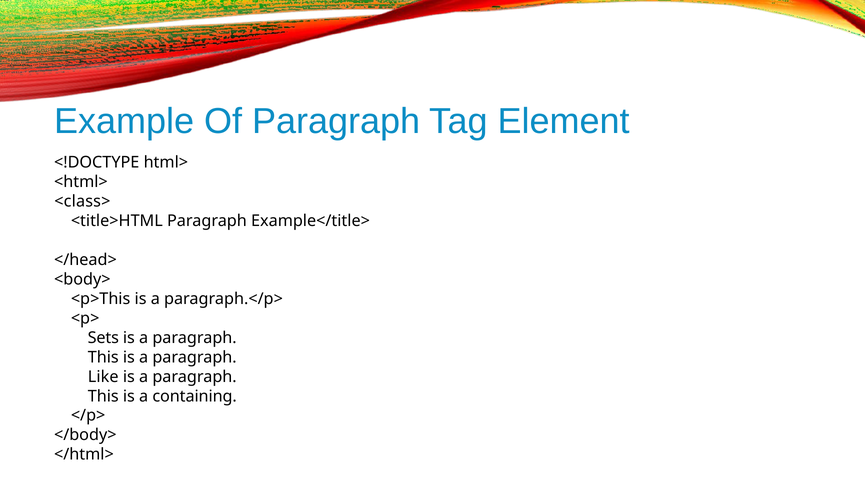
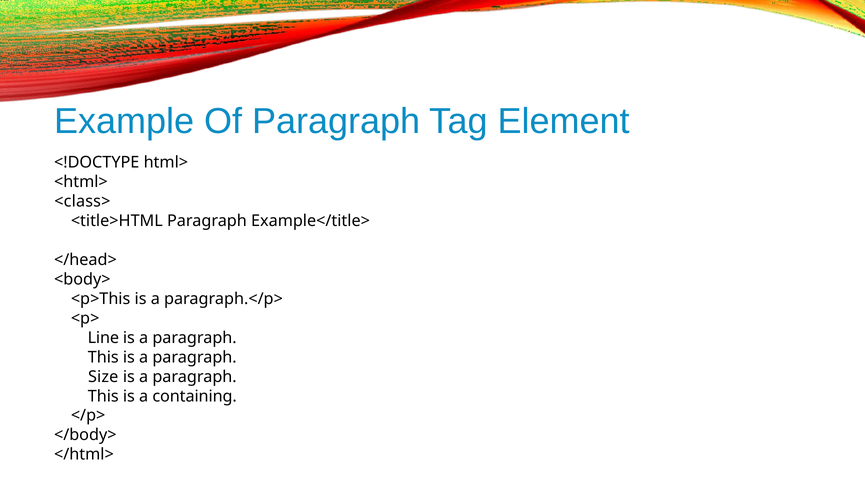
Sets: Sets -> Line (103, 337)
Like: Like -> Size (103, 376)
